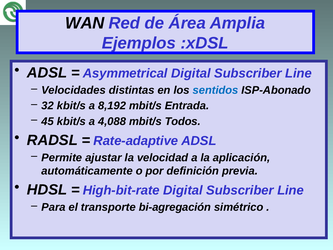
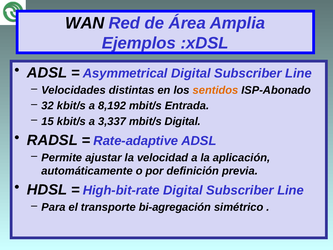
sentidos colour: blue -> orange (215, 90)
45: 45 -> 15 (48, 121)
4,088: 4,088 -> 3,337 (112, 121)
mbit/s Todos: Todos -> Digital (183, 121)
